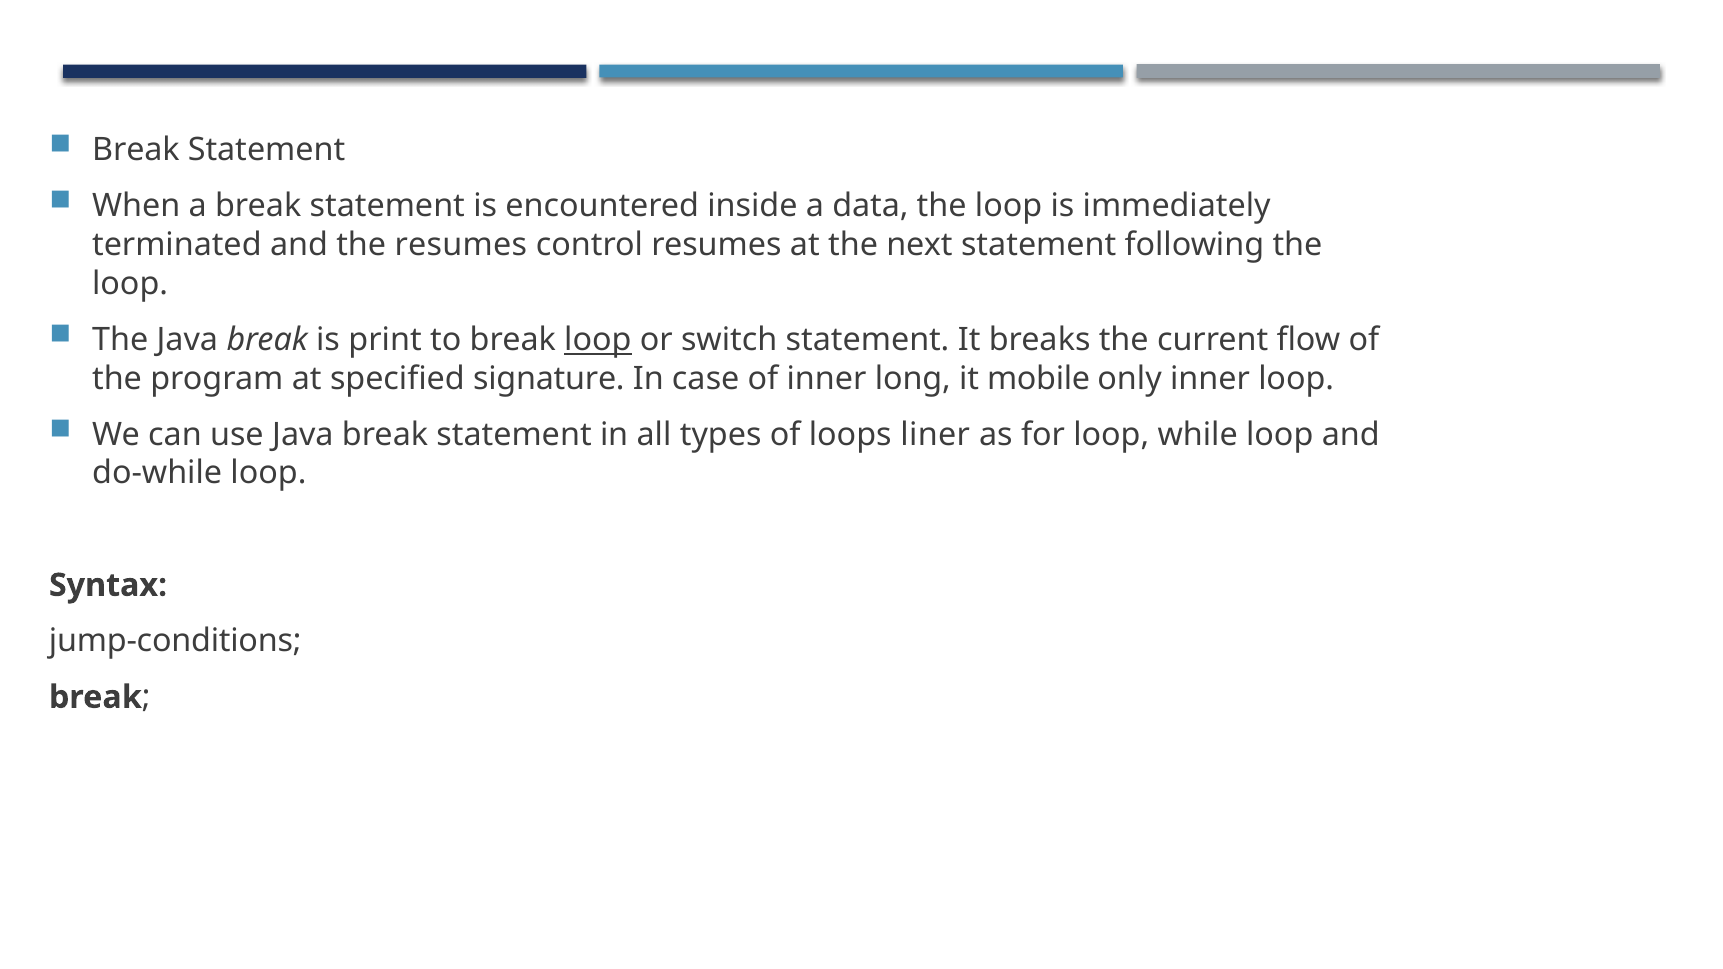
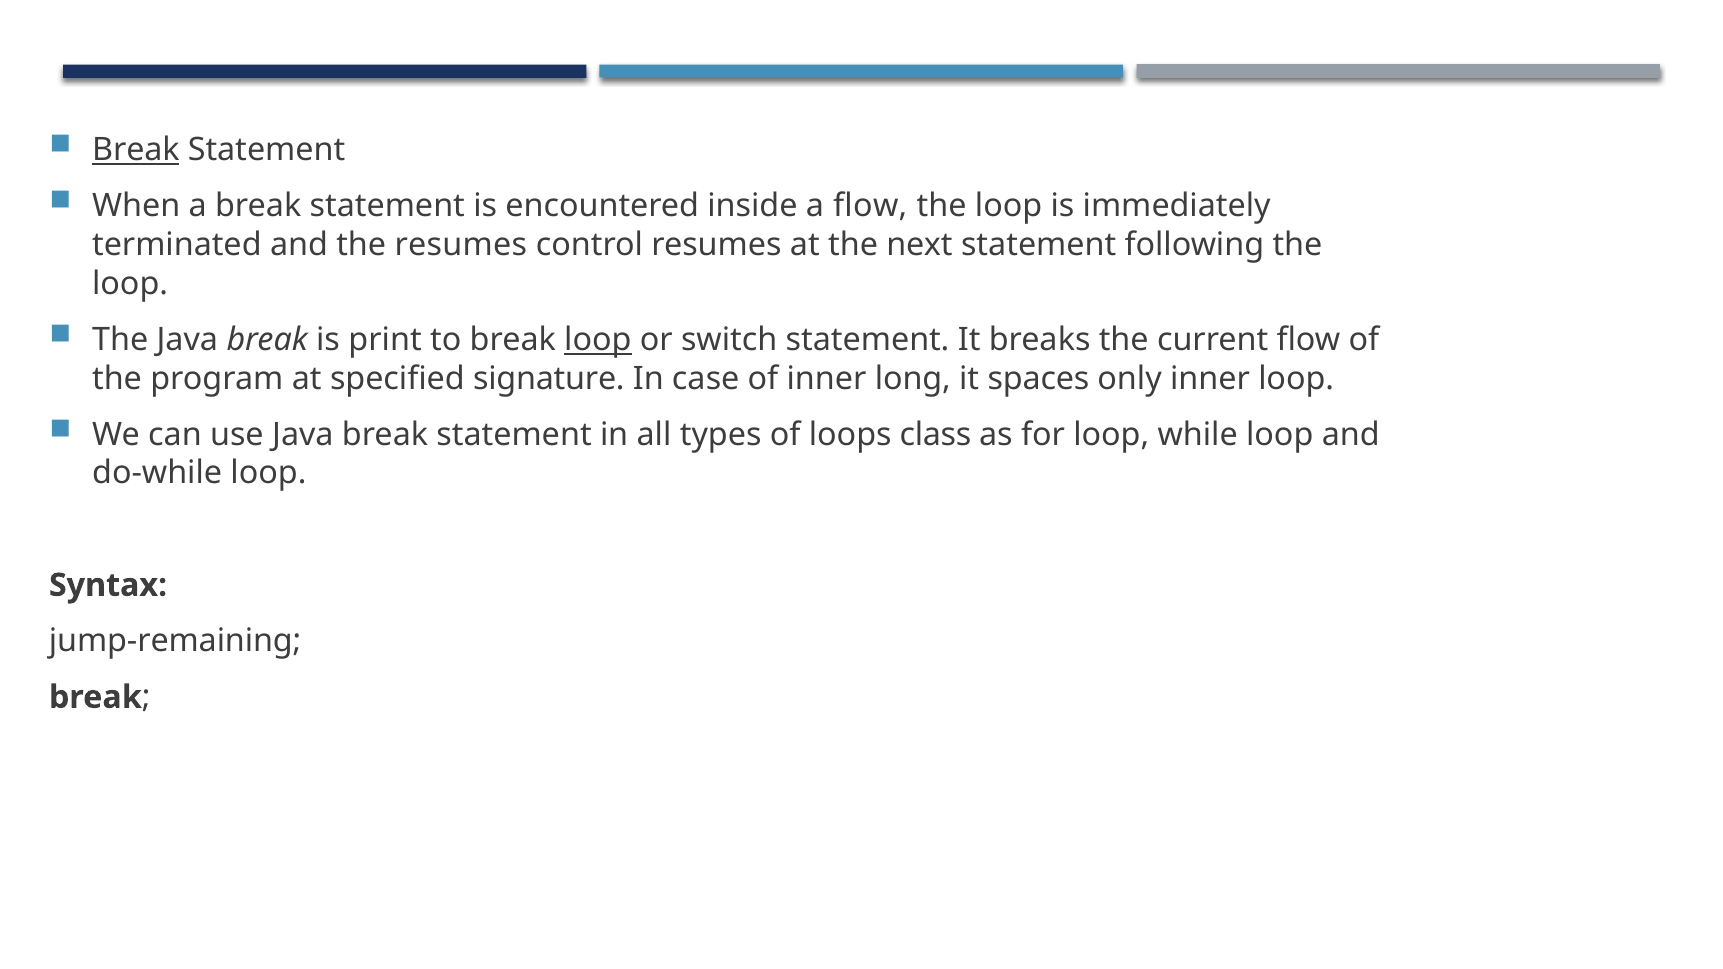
Break underline: none -> present (136, 150)
a data: data -> flow (870, 206)
mobile: mobile -> spaces (1038, 378)
liner: liner -> class (936, 434)
jump-conditions: jump-conditions -> jump-remaining (175, 641)
